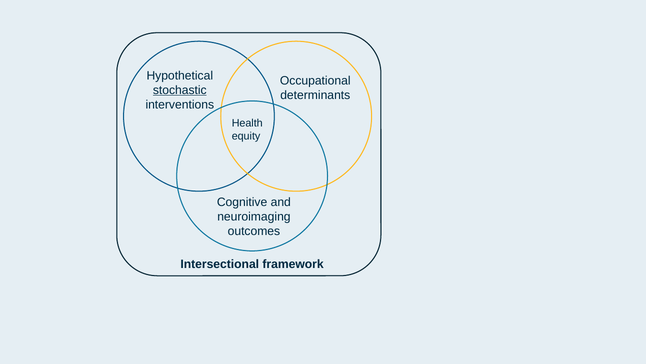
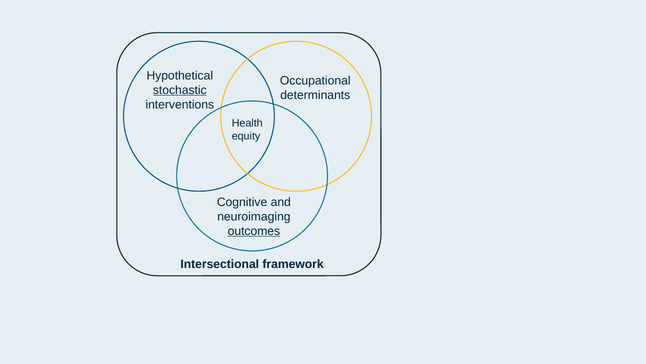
outcomes underline: none -> present (254, 231)
